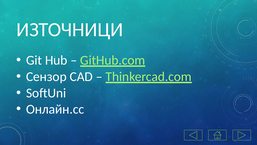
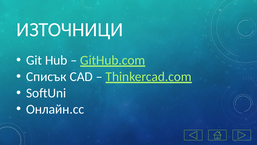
Сензор: Сензор -> Списък (46, 77)
